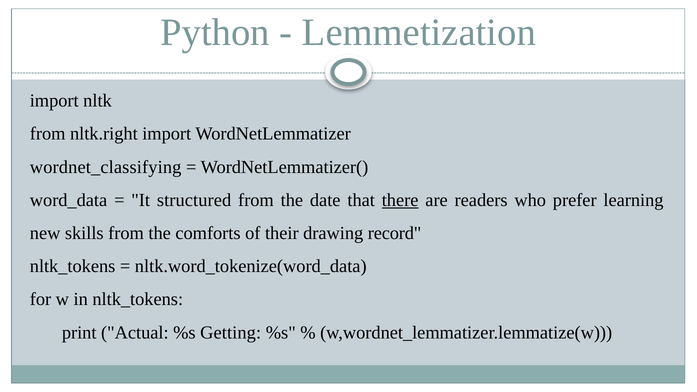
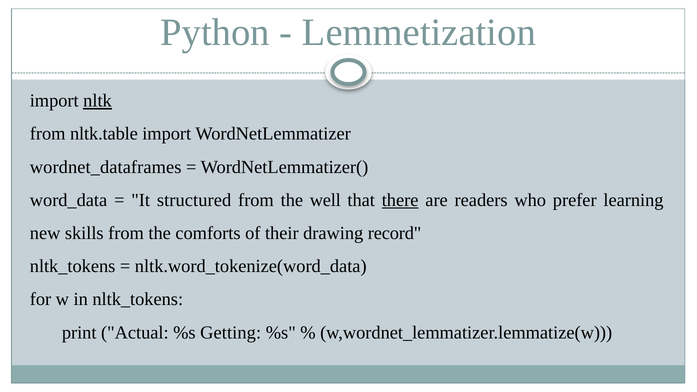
nltk underline: none -> present (98, 101)
nltk.right: nltk.right -> nltk.table (104, 134)
wordnet_classifying: wordnet_classifying -> wordnet_dataframes (106, 167)
date: date -> well (325, 200)
